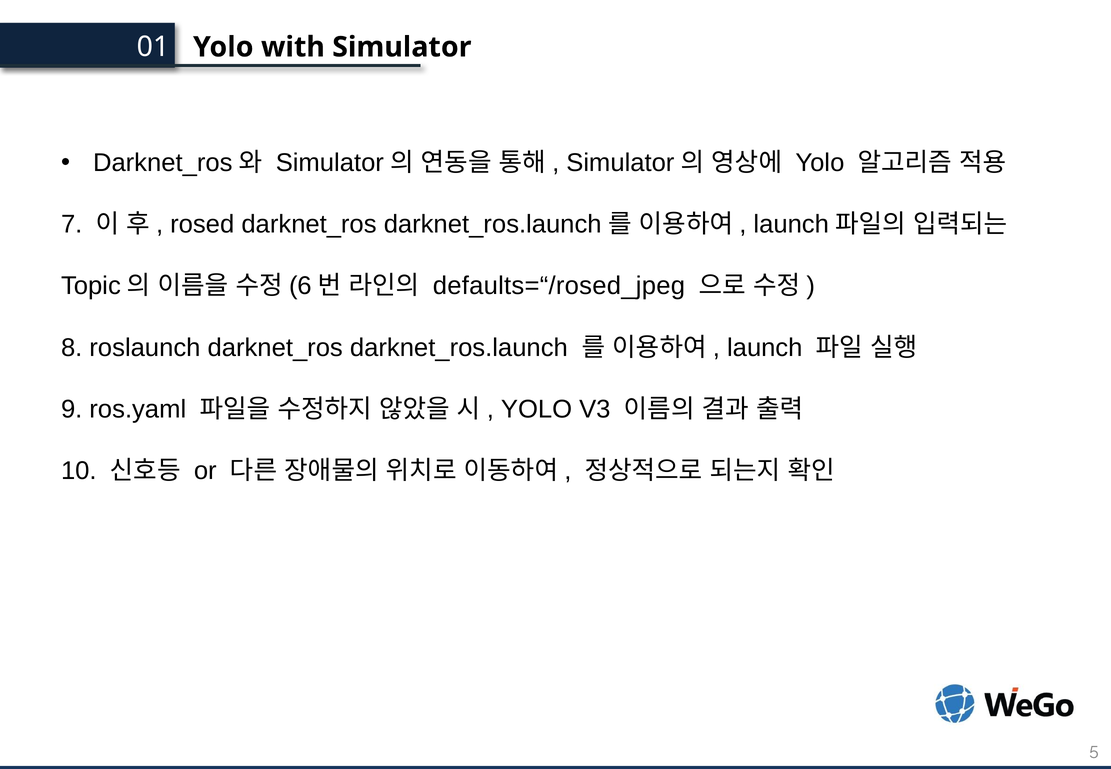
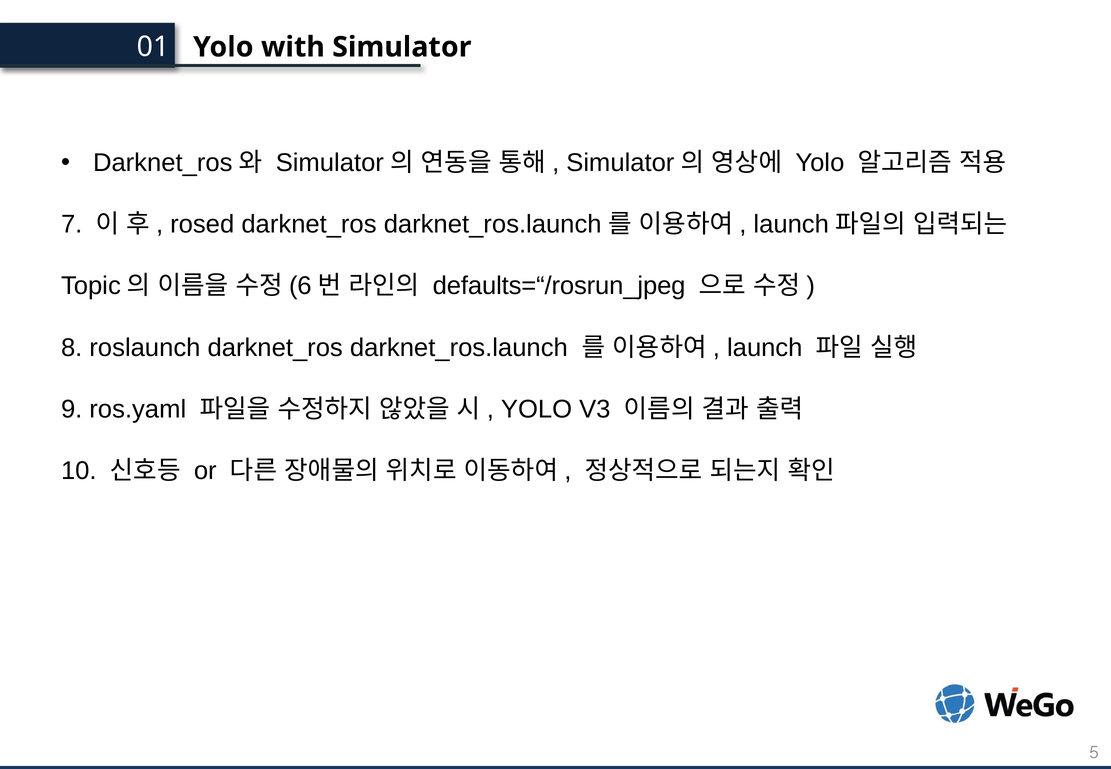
defaults=“/rosed_jpeg: defaults=“/rosed_jpeg -> defaults=“/rosrun_jpeg (559, 286)
